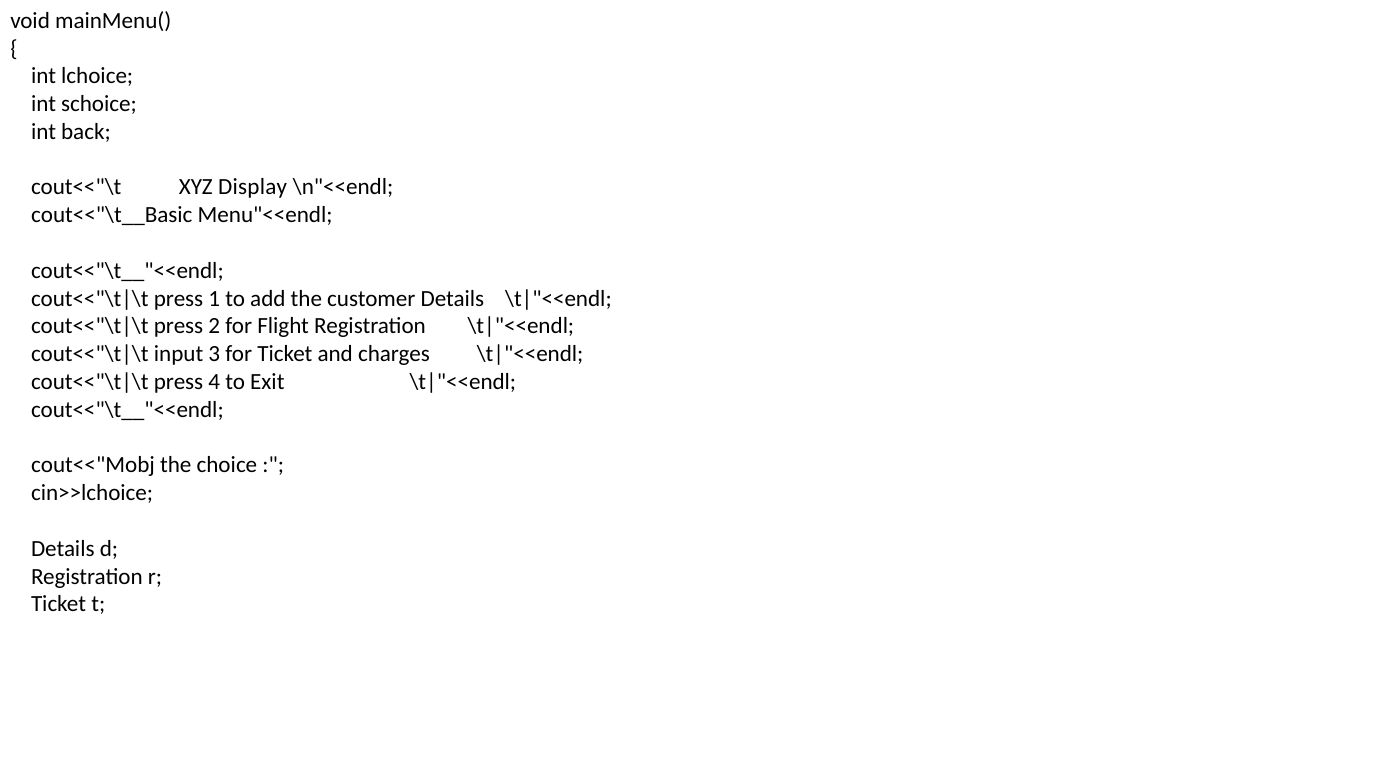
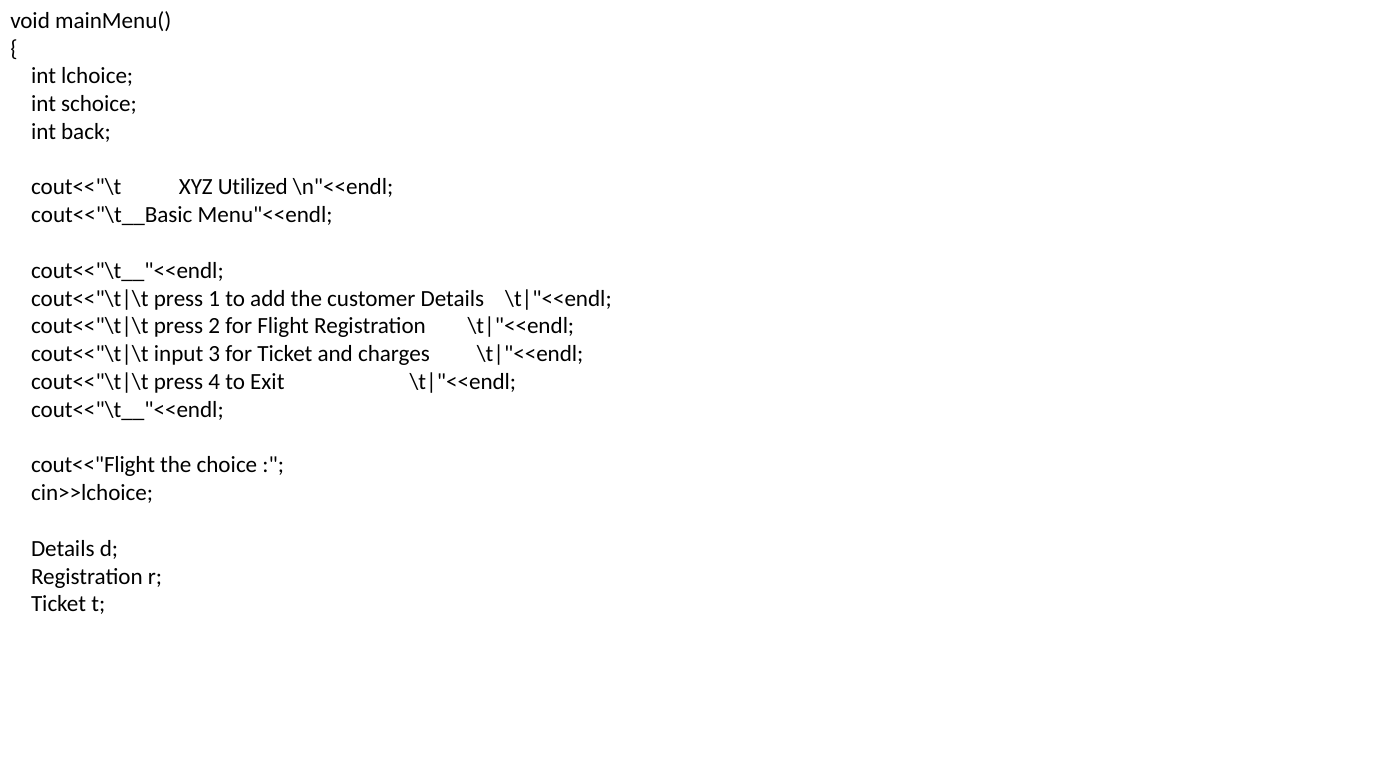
Display: Display -> Utilized (253, 187)
cout<<"Mobj: cout<<"Mobj -> cout<<"Flight (93, 465)
